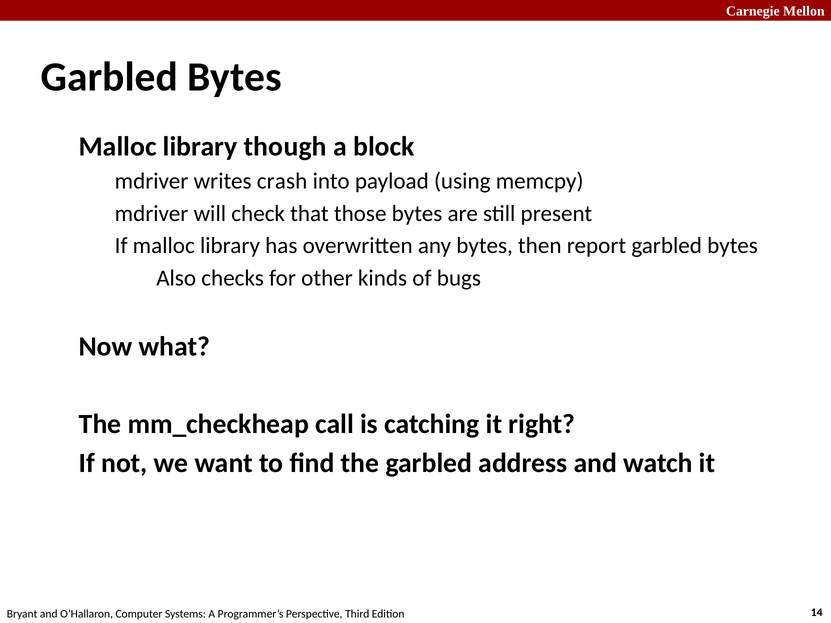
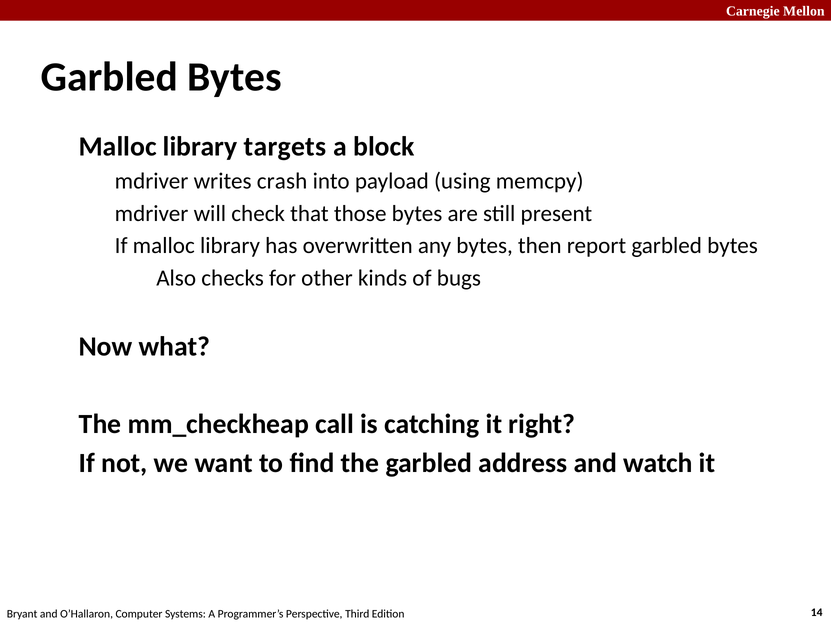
though: though -> targets (285, 147)
